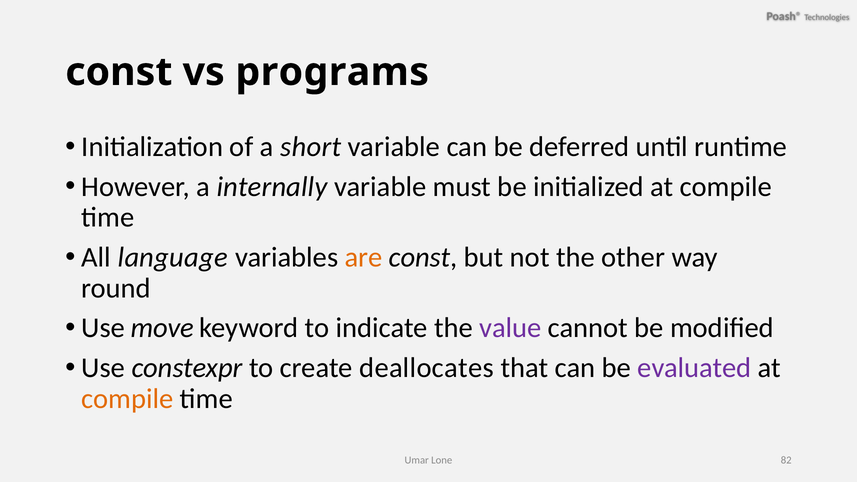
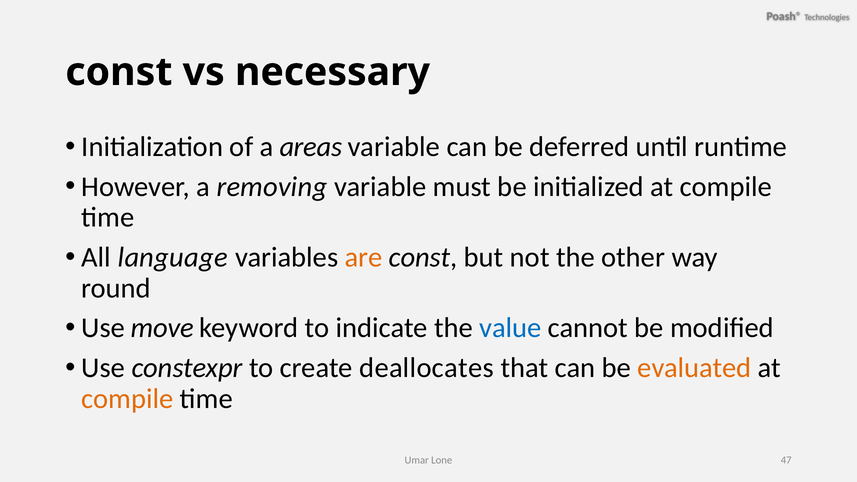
programs: programs -> necessary (332, 72)
short: short -> areas (311, 147)
internally: internally -> removing (272, 187)
value colour: purple -> blue (510, 328)
evaluated colour: purple -> orange (694, 368)
82: 82 -> 47 (786, 460)
